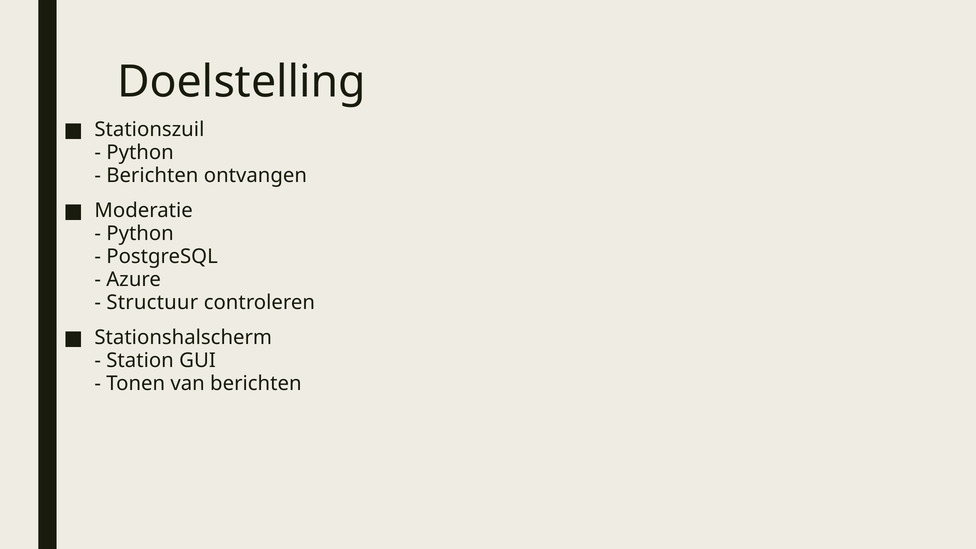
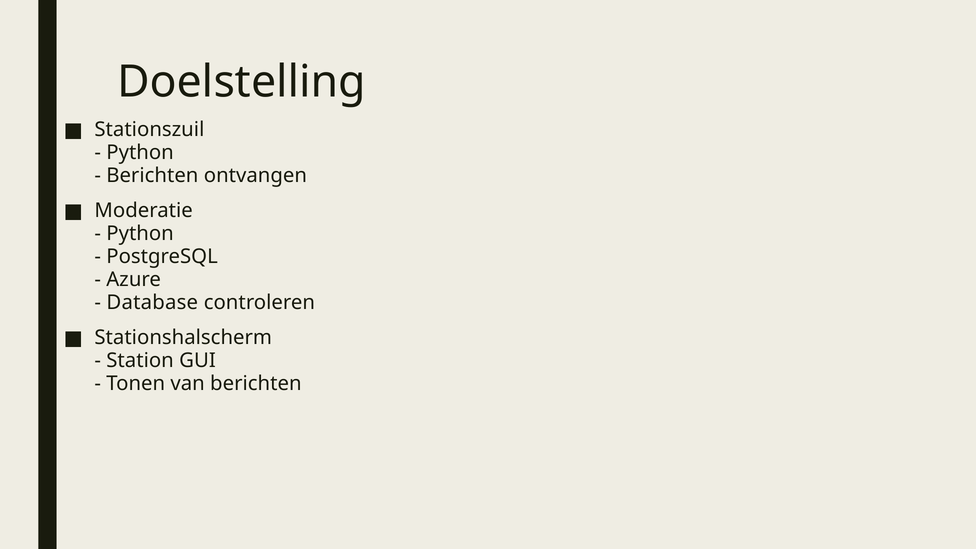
Structuur: Structuur -> Database (152, 302)
